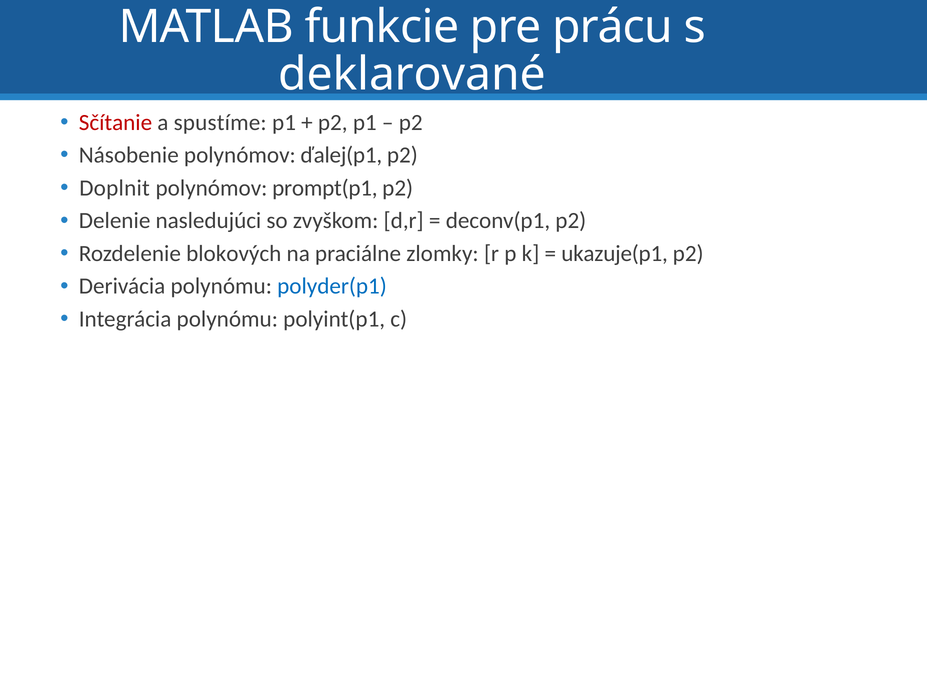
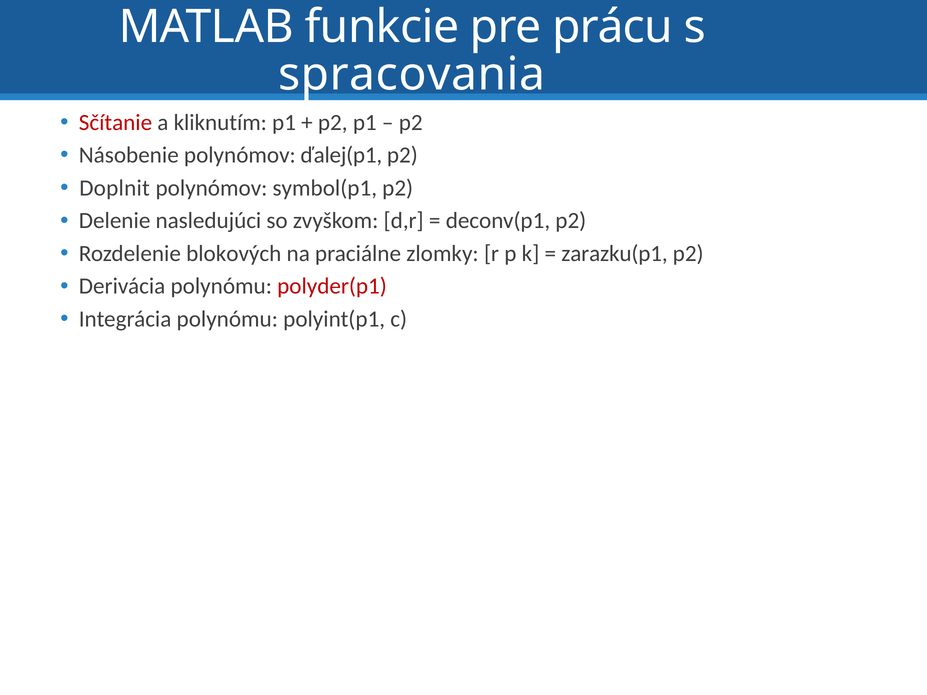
deklarované: deklarované -> spracovania (412, 74)
spustíme: spustíme -> kliknutím (220, 122)
prompt(p1: prompt(p1 -> symbol(p1 (325, 188)
ukazuje(p1: ukazuje(p1 -> zarazku(p1 (614, 254)
polyder(p1 colour: blue -> red (332, 286)
